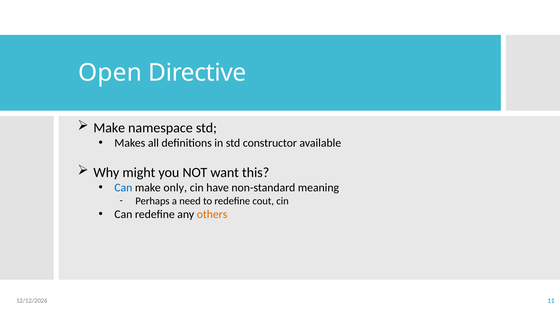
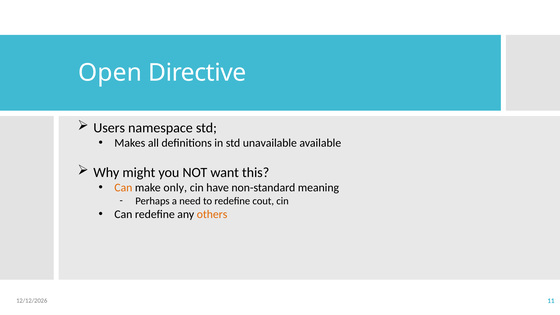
Make: Make -> Users (109, 128)
constructor: constructor -> unavailable (270, 143)
Can colour: blue -> orange (123, 188)
